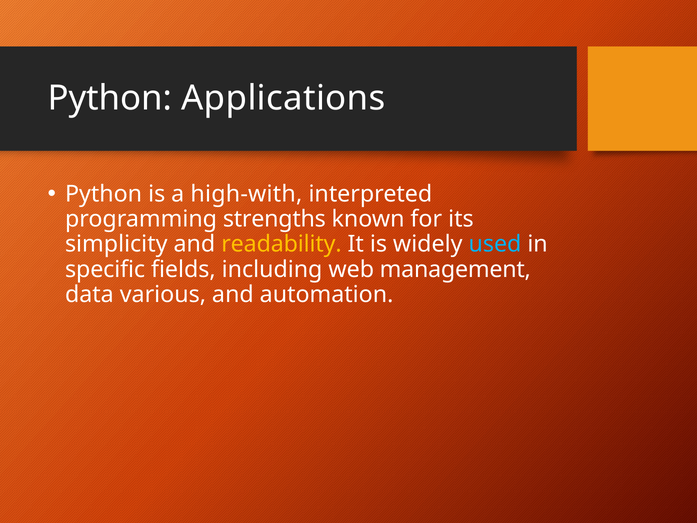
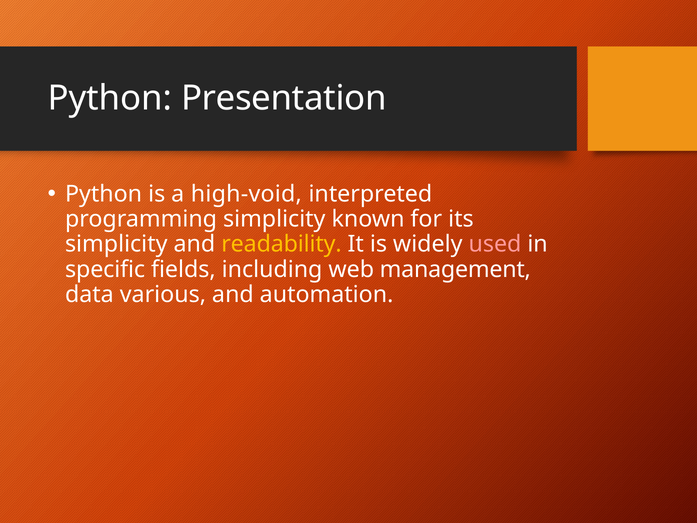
Applications: Applications -> Presentation (284, 98)
high-with: high-with -> high-void (246, 194)
programming strengths: strengths -> simplicity (274, 219)
used colour: light blue -> pink (495, 244)
